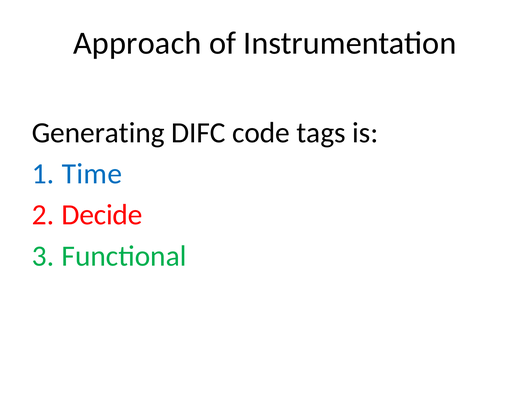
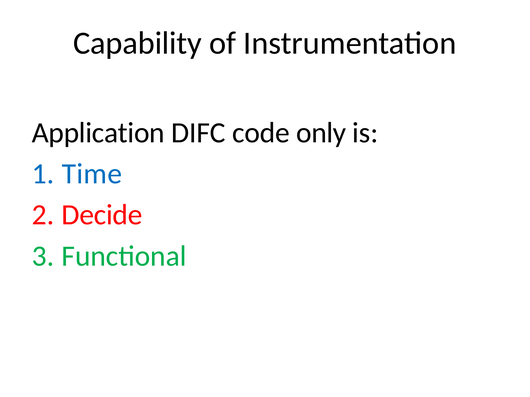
Approach: Approach -> Capability (137, 43)
Generating: Generating -> Application (98, 133)
tags: tags -> only (321, 133)
